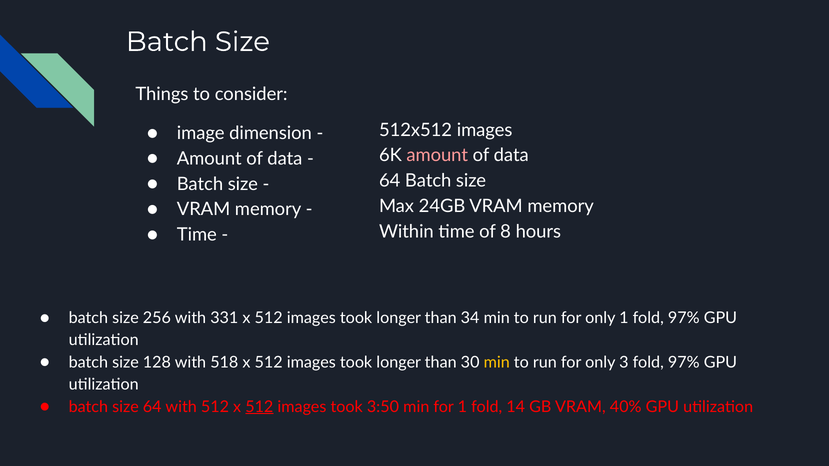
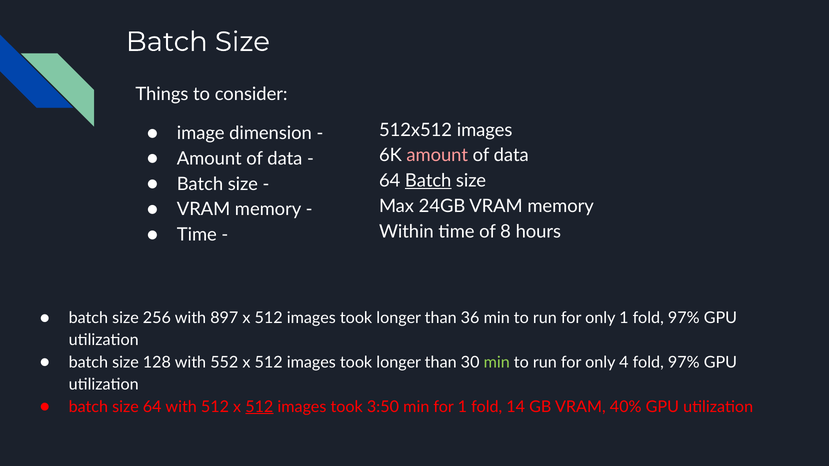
Batch underline: none -> present (428, 181)
331: 331 -> 897 (224, 318)
34: 34 -> 36 (470, 318)
518: 518 -> 552 (224, 363)
min colour: yellow -> light green (497, 363)
3: 3 -> 4 (624, 363)
